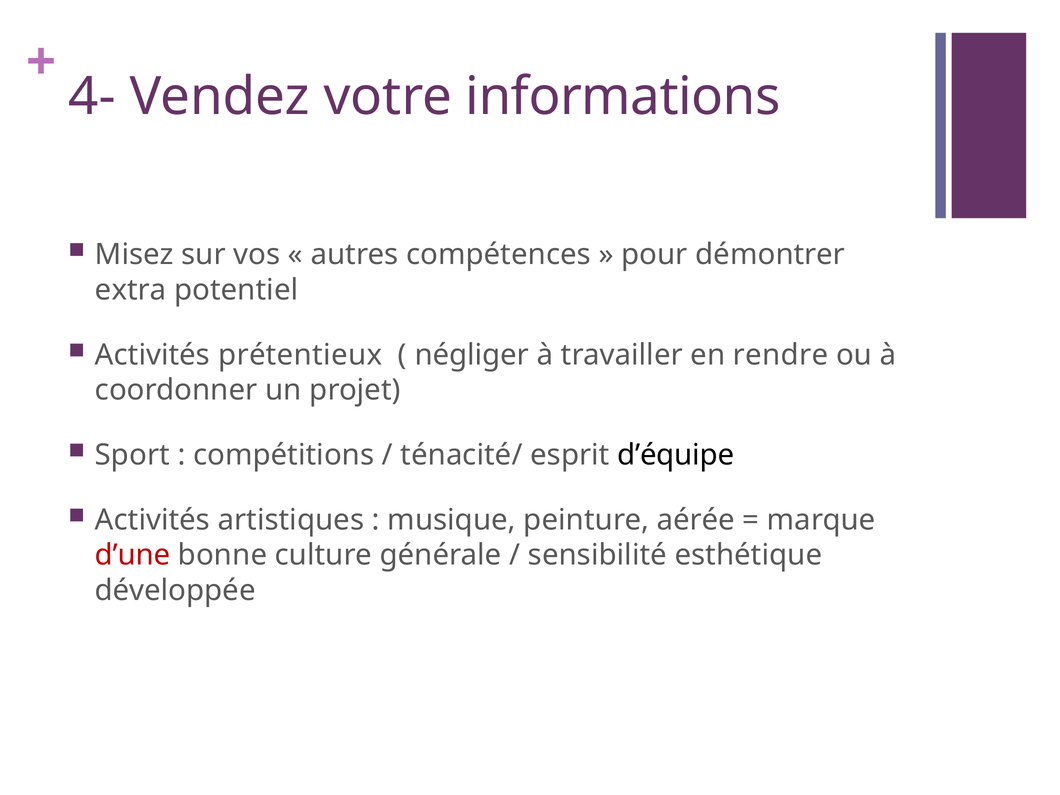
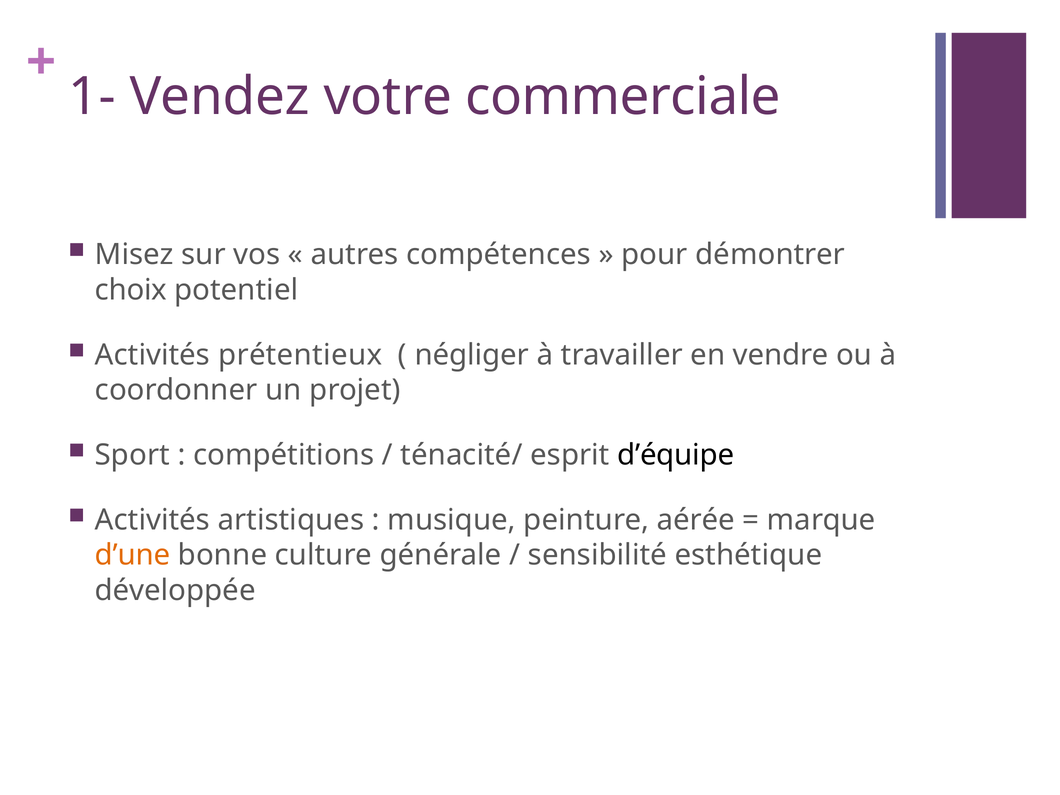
4-: 4- -> 1- (92, 97)
informations: informations -> commerciale (623, 97)
extra: extra -> choix (131, 290)
rendre: rendre -> vendre (781, 355)
d’une colour: red -> orange (133, 555)
